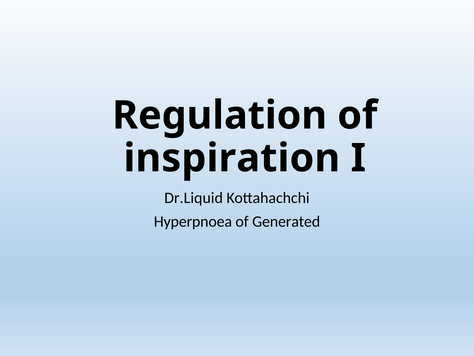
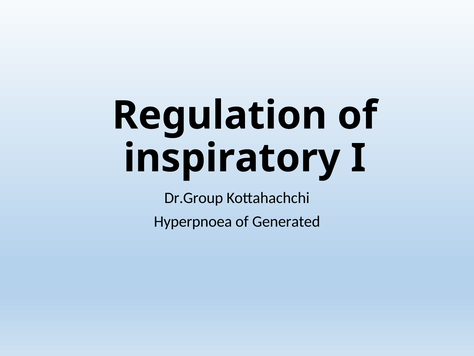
inspiration: inspiration -> inspiratory (232, 158)
Dr.Liquid: Dr.Liquid -> Dr.Group (194, 198)
